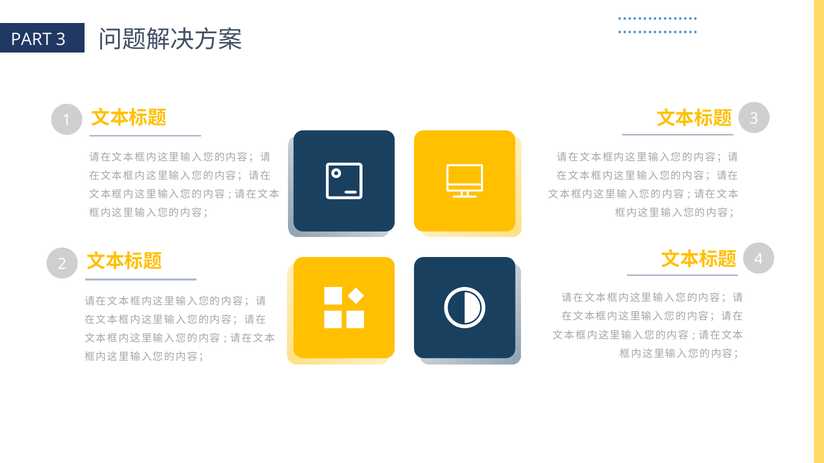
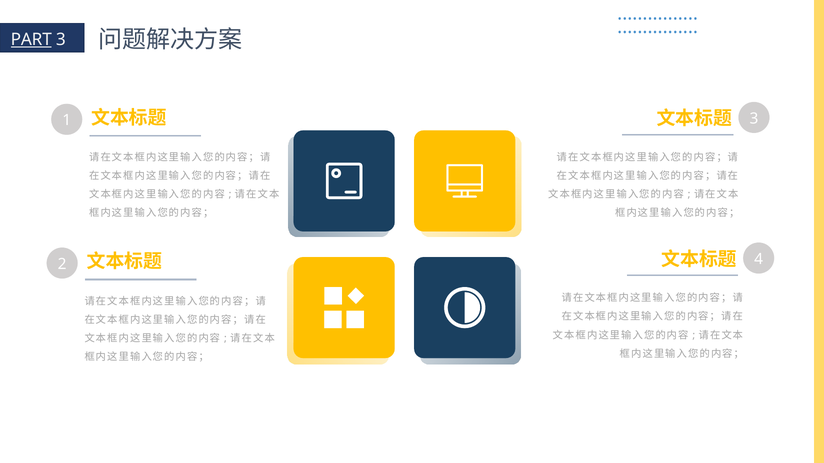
PART underline: none -> present (31, 40)
